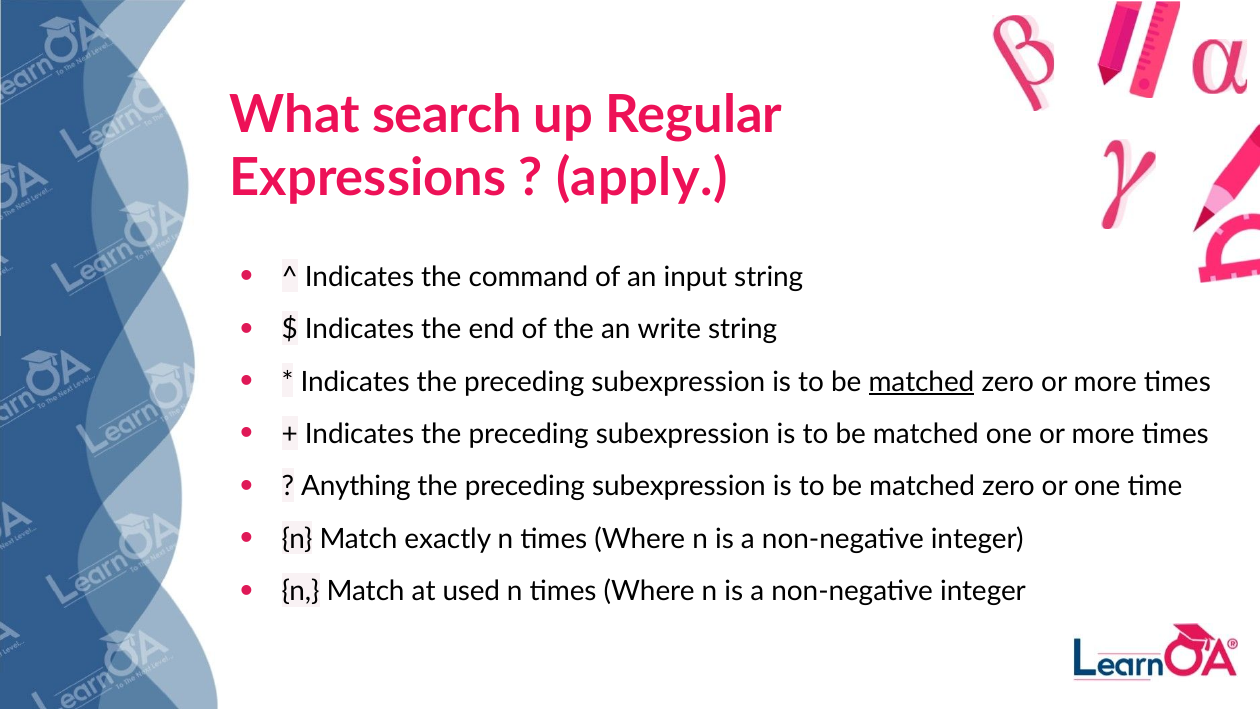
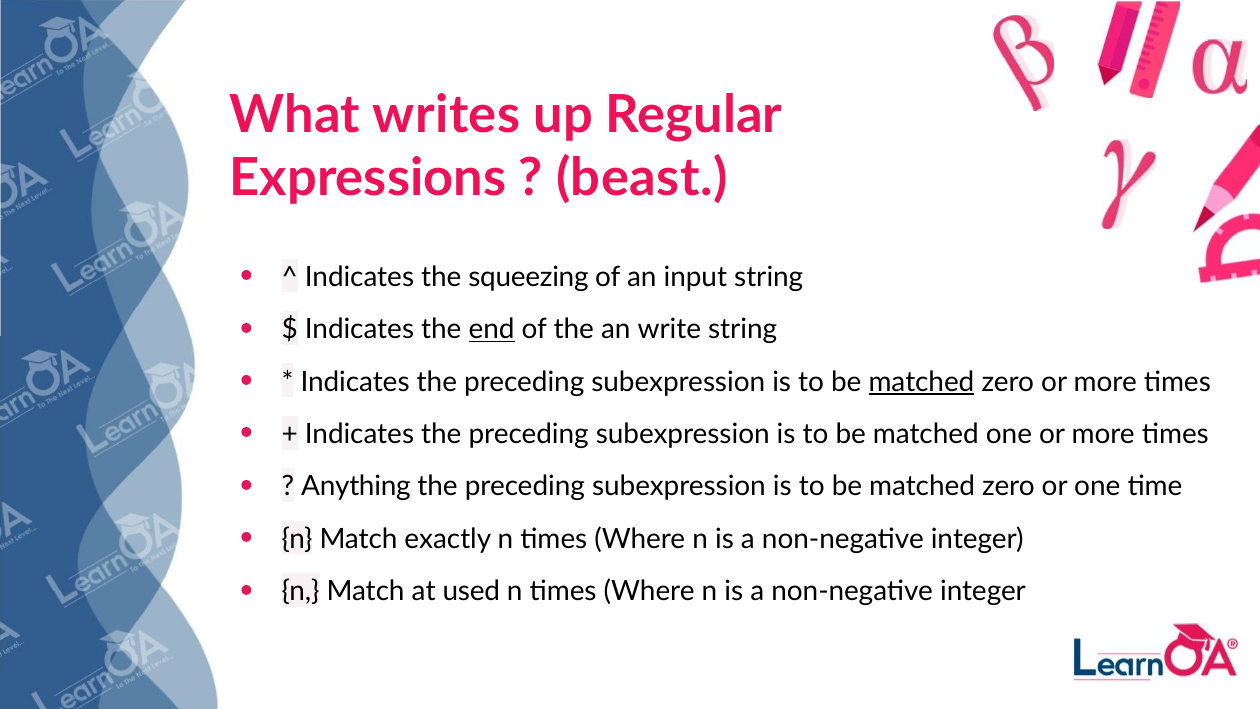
search: search -> writes (447, 115)
apply: apply -> beast (642, 178)
command: command -> squeezing (529, 277)
end underline: none -> present (492, 329)
